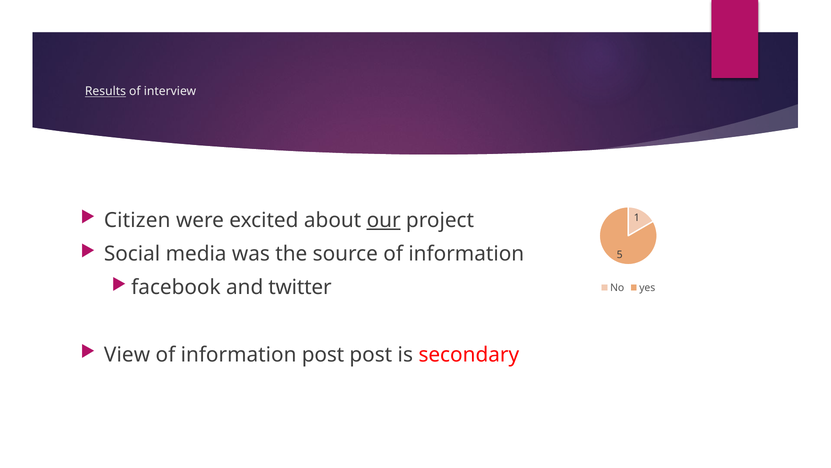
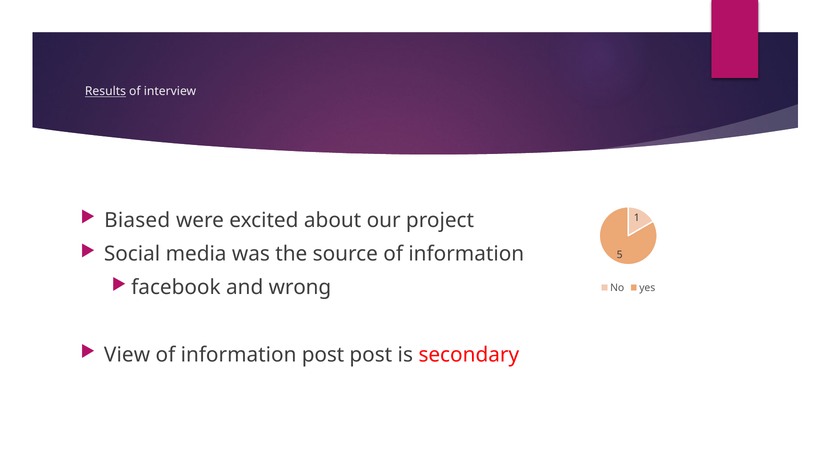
Citizen: Citizen -> Biased (137, 220)
our underline: present -> none (384, 220)
twitter: twitter -> wrong (300, 287)
